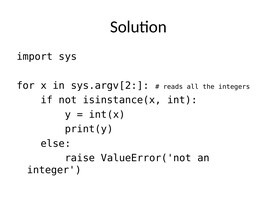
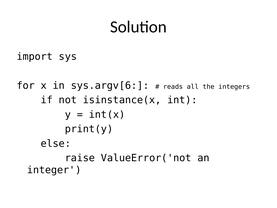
sys.argv[2: sys.argv[2 -> sys.argv[6 (110, 85)
